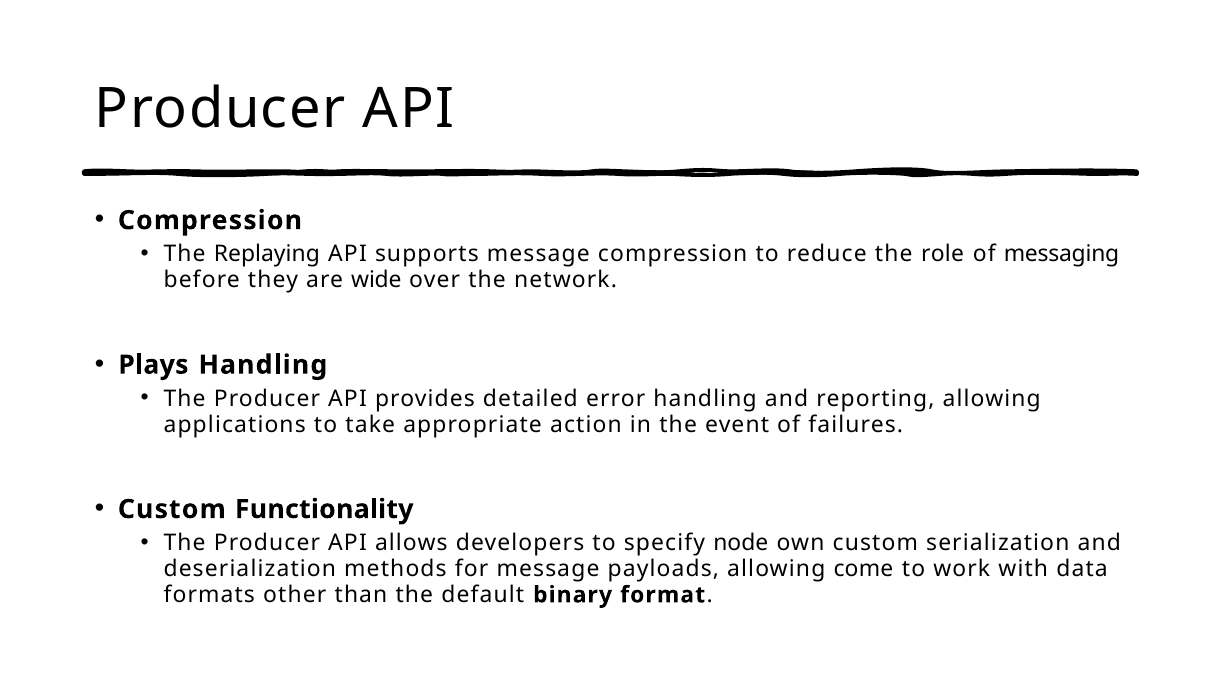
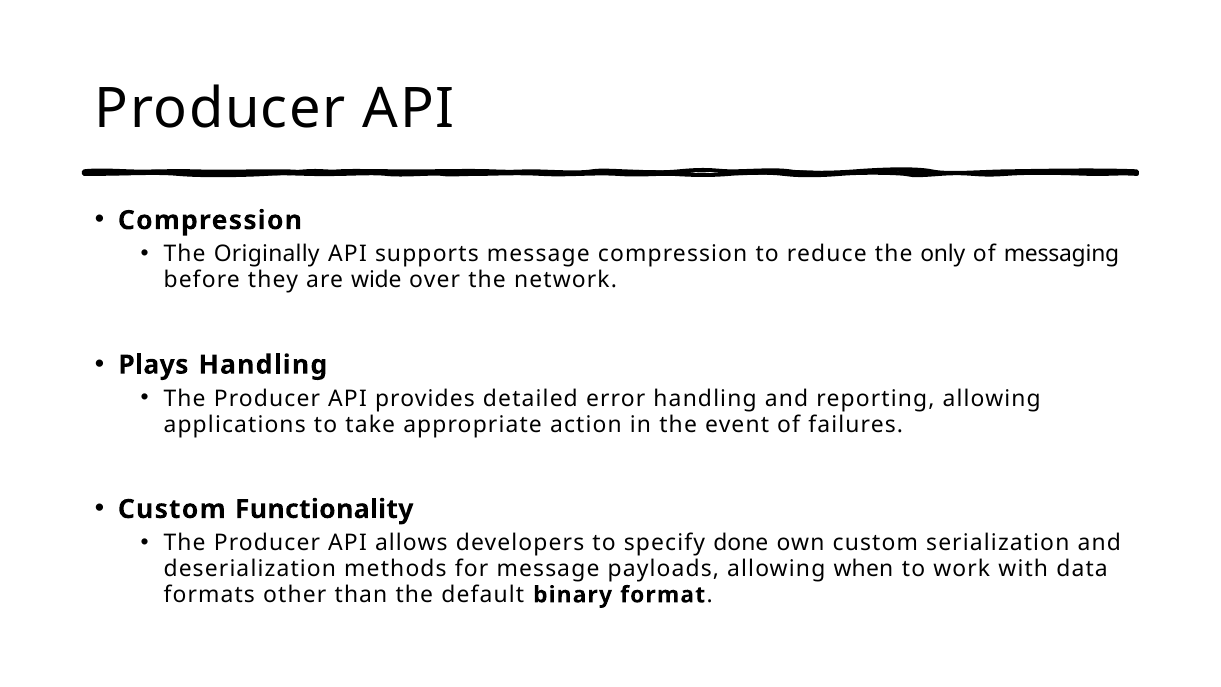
Replaying: Replaying -> Originally (267, 254)
role: role -> only (943, 254)
node: node -> done (741, 543)
come: come -> when (863, 569)
